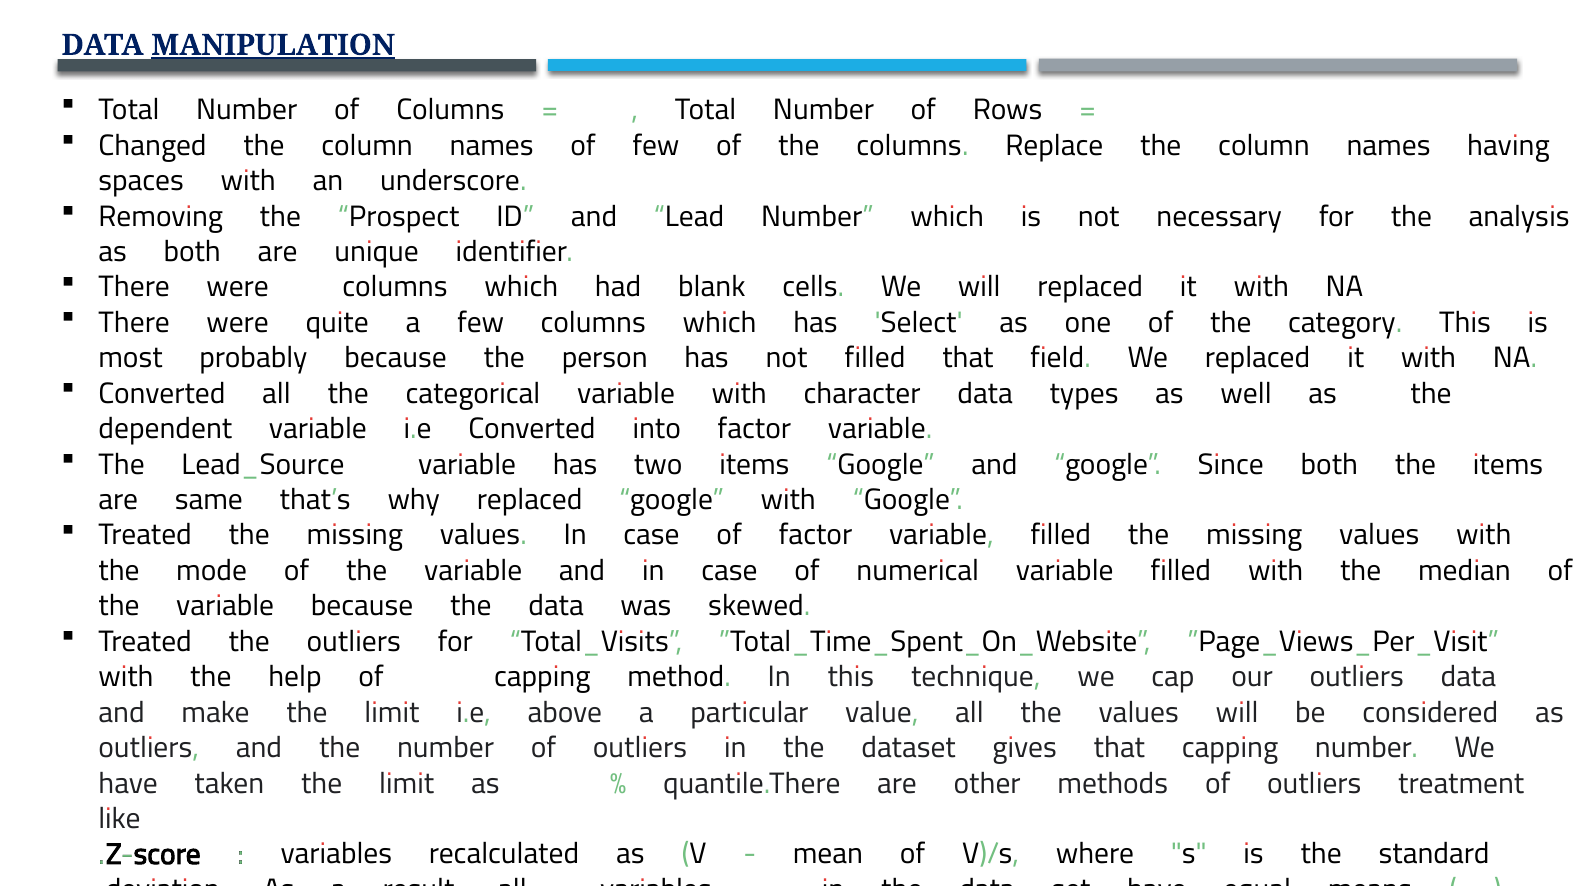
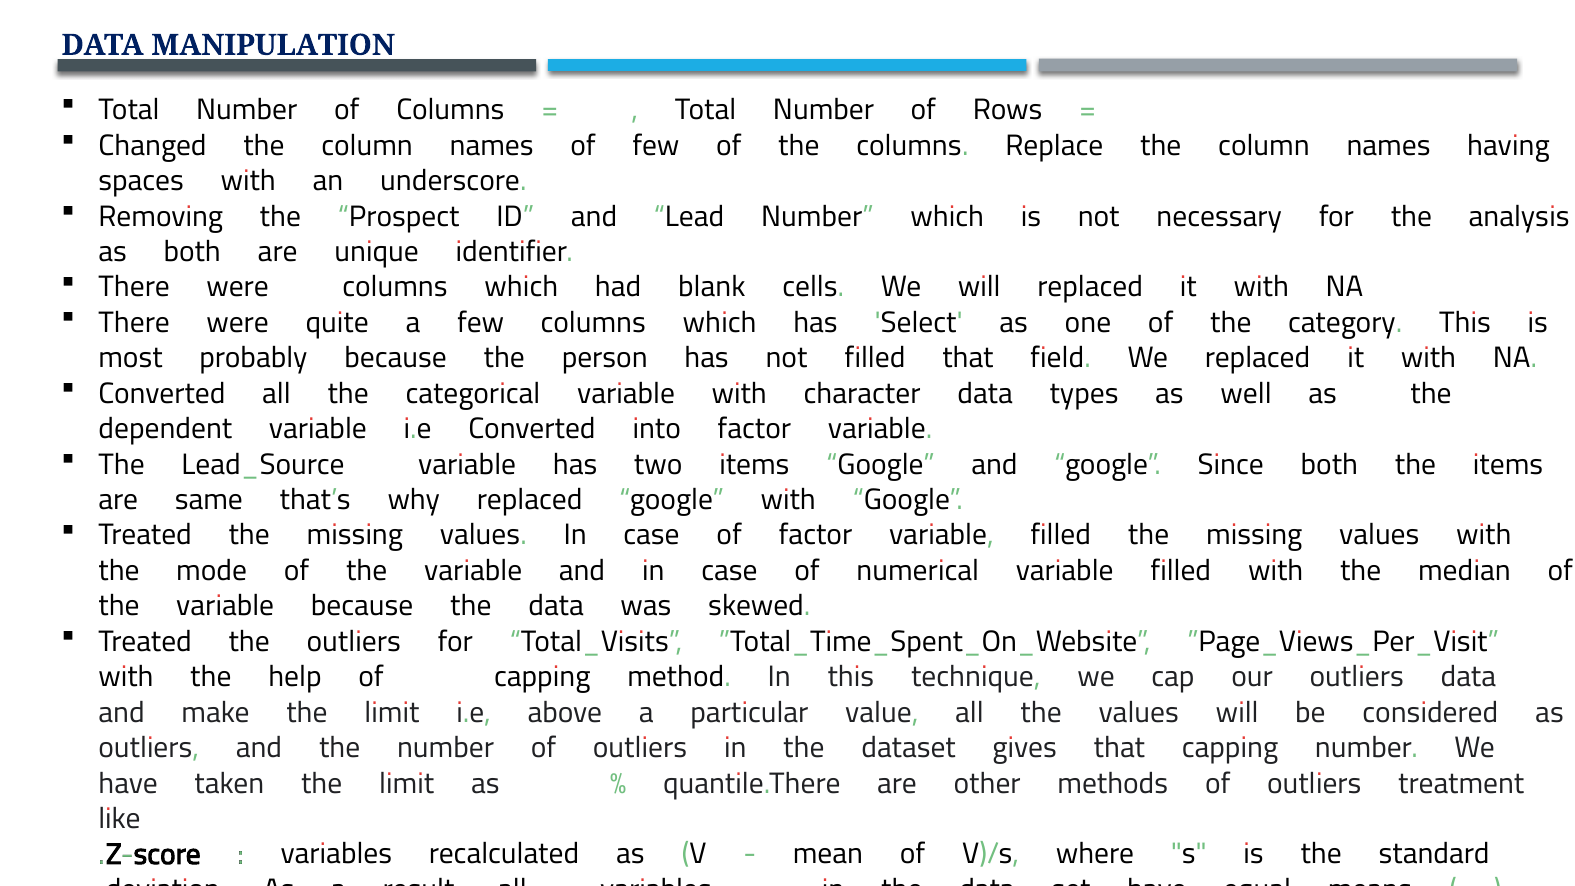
MANIPULATION underline: present -> none (273, 45)
